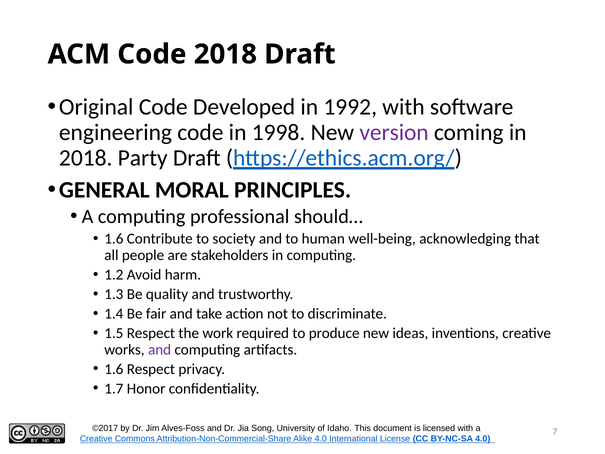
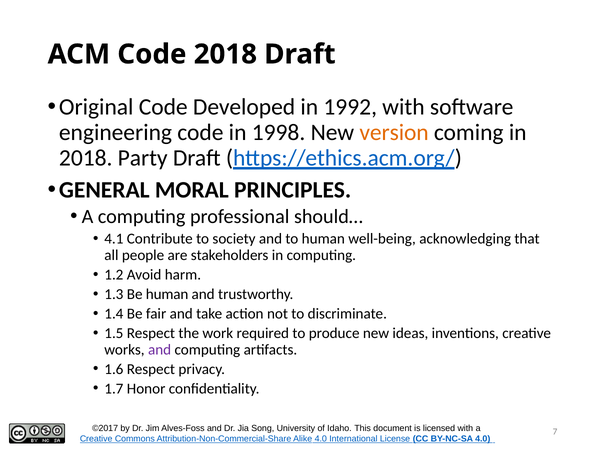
version colour: purple -> orange (394, 132)
1.6: 1.6 -> 4.1 (114, 239)
Be quality: quality -> human (167, 294)
